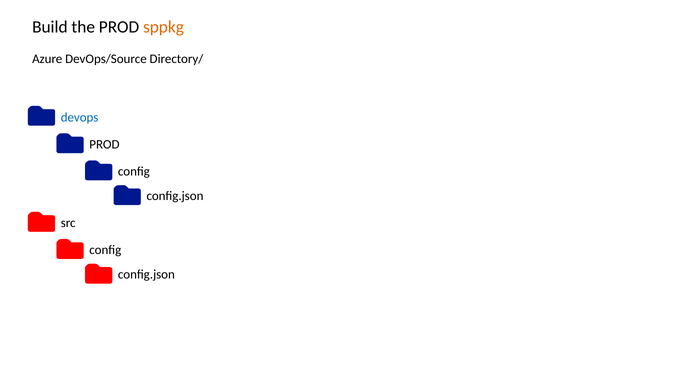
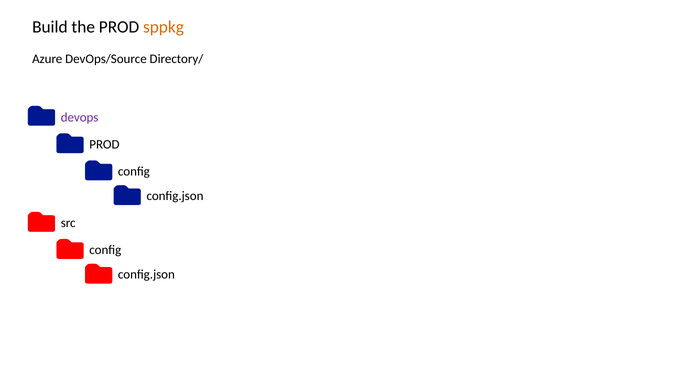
devops colour: blue -> purple (80, 117)
